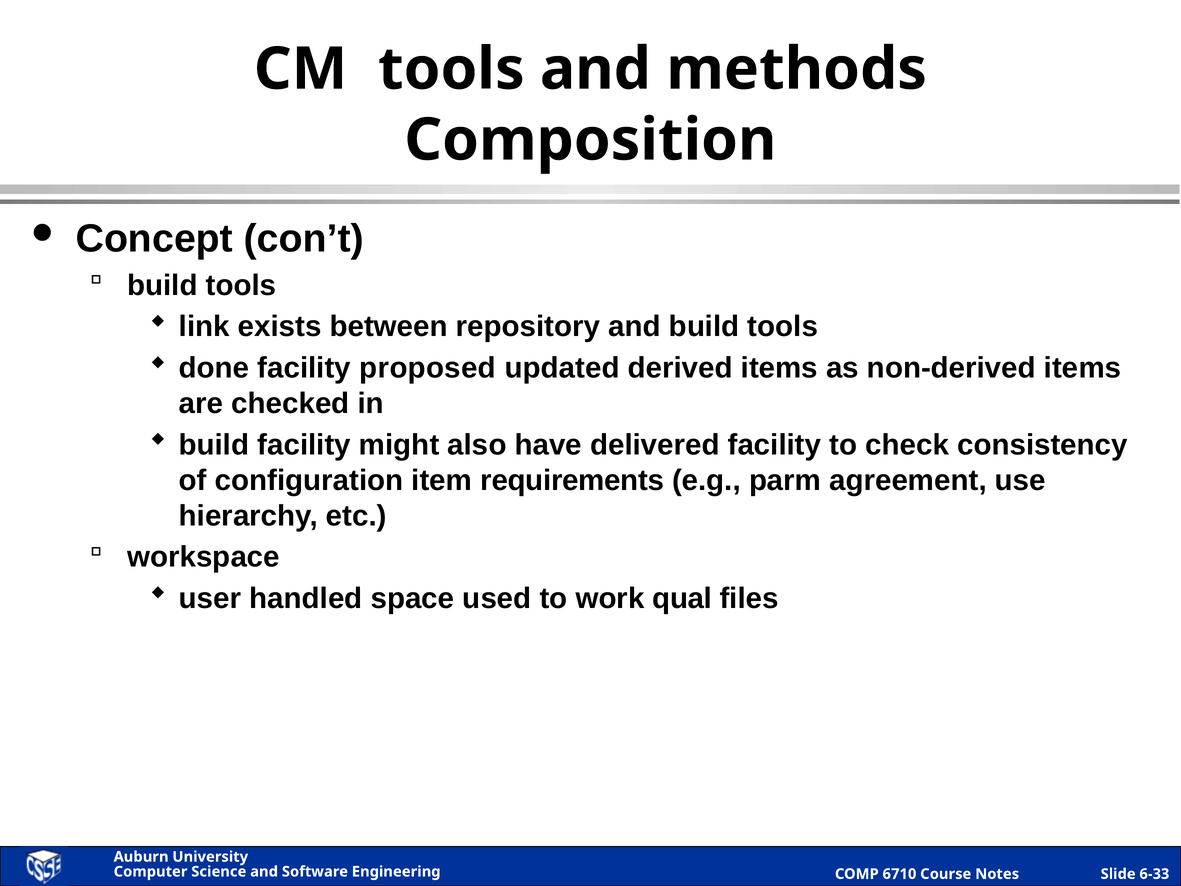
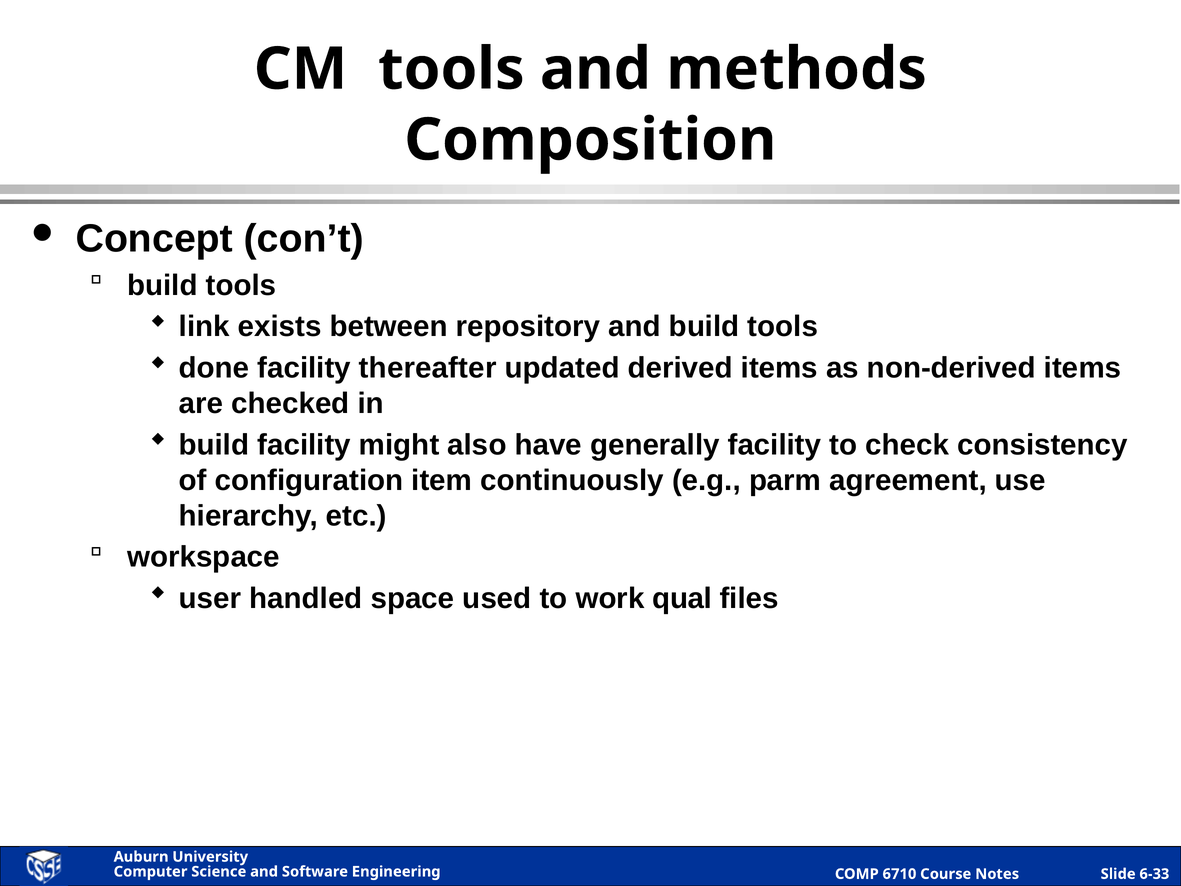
proposed: proposed -> thereafter (428, 368)
delivered: delivered -> generally (655, 445)
requirements: requirements -> continuously (572, 480)
